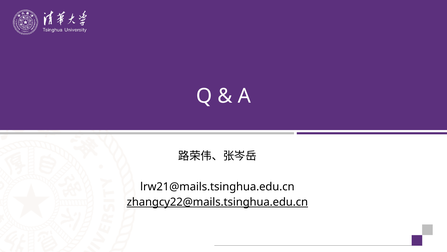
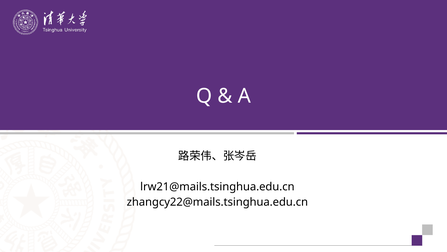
zhangcy22@mails.tsinghua.edu.cn underline: present -> none (217, 202)
